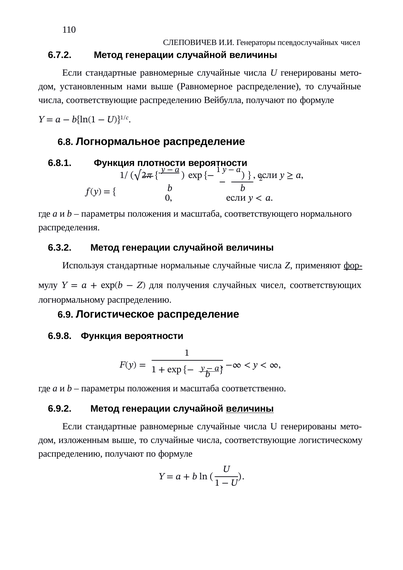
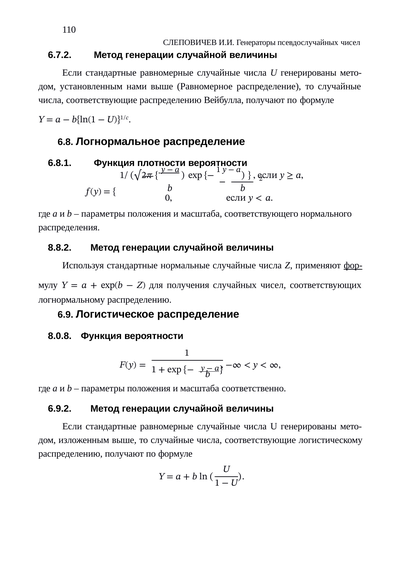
6.3.2: 6.3.2 -> 8.8.2 (60, 248)
6.9.8: 6.9.8 -> 8.0.8 (60, 336)
величины underline: present -> none (250, 409)
